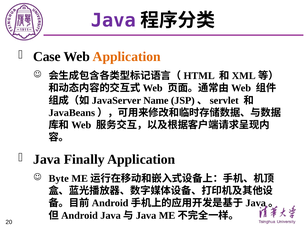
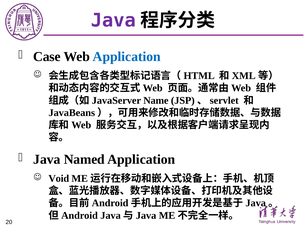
Application colour: orange -> blue (127, 57)
Finally: Finally -> Named (84, 159)
Byte: Byte -> Void (59, 178)
